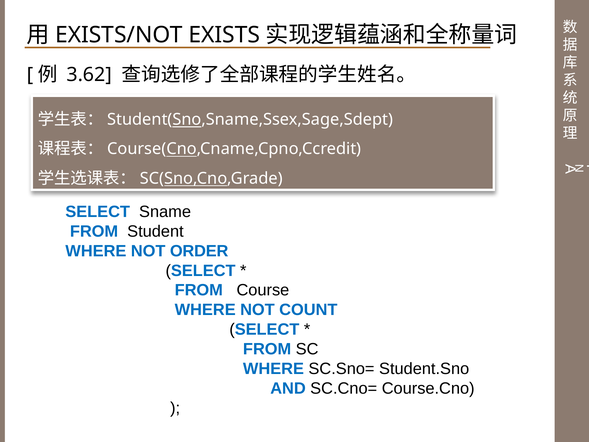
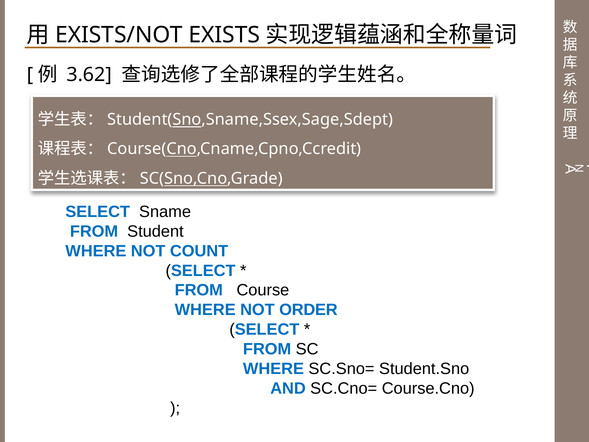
ORDER: ORDER -> COUNT (199, 251)
COUNT: COUNT -> ORDER (308, 310)
